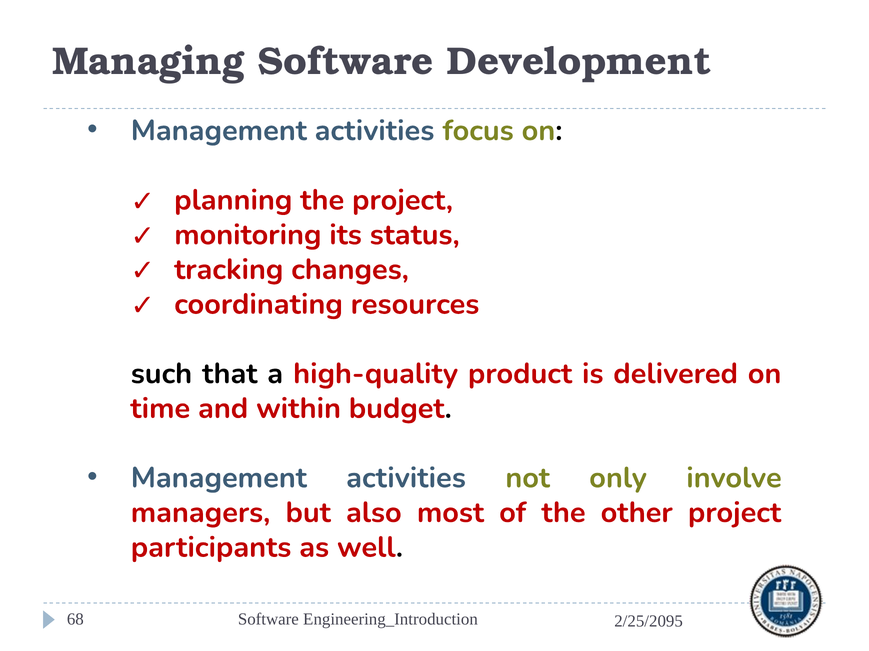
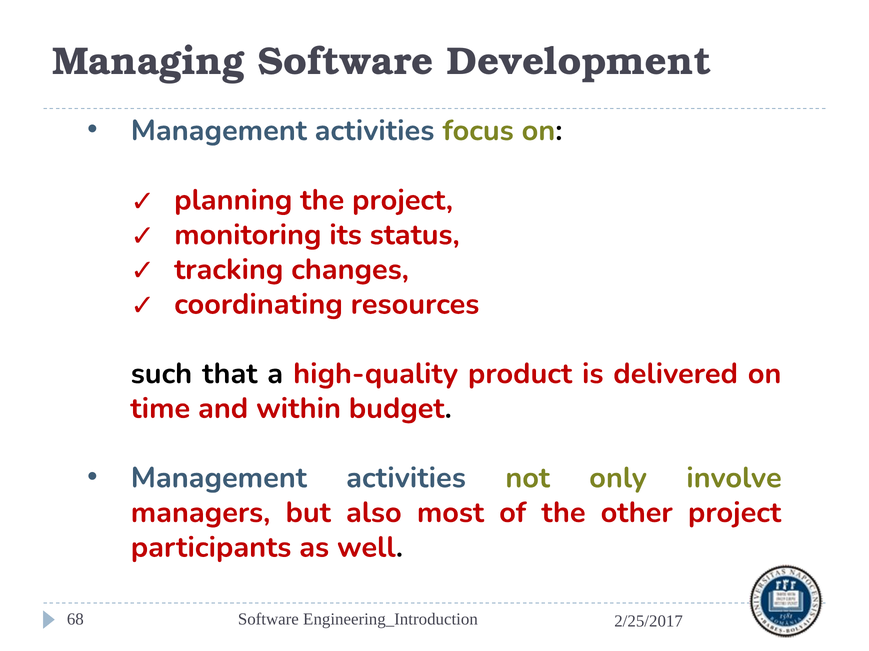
2/25/2095: 2/25/2095 -> 2/25/2017 (649, 622)
